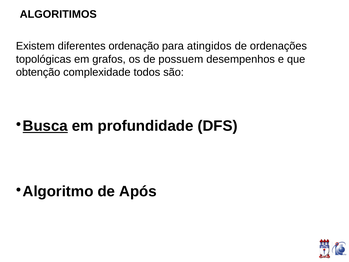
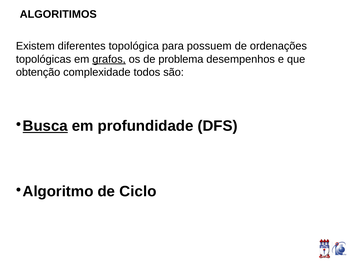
ordenação: ordenação -> topológica (134, 46)
atingidos: atingidos -> possuem (209, 46)
grafos underline: none -> present (109, 59)
possuem: possuem -> problema (181, 59)
Após: Após -> Ciclo (138, 191)
